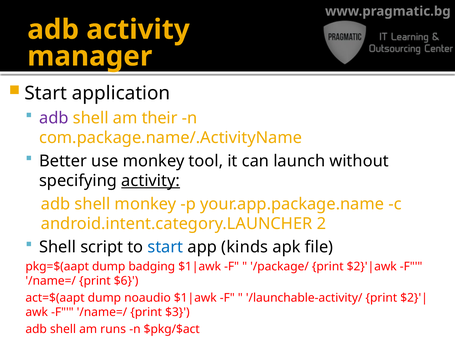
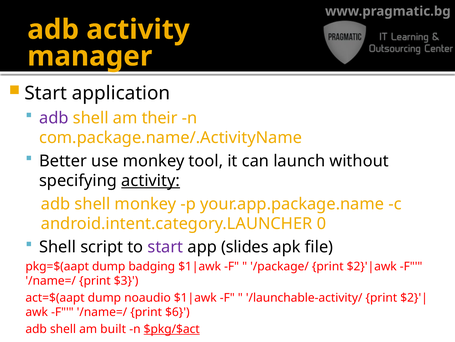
2: 2 -> 0 (321, 223)
start colour: blue -> purple (165, 247)
kinds: kinds -> slides (245, 247)
$6: $6 -> $3 (126, 280)
$3: $3 -> $6 (177, 312)
runs: runs -> built (113, 328)
$pkg/$act underline: none -> present (172, 328)
